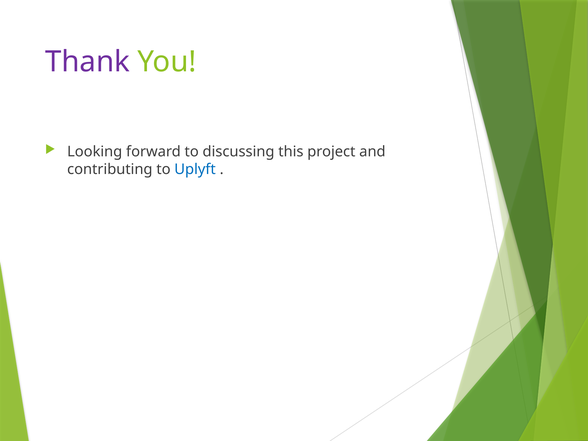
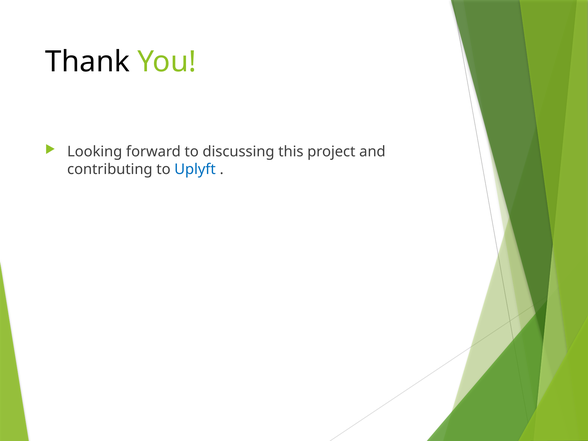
Thank colour: purple -> black (87, 62)
